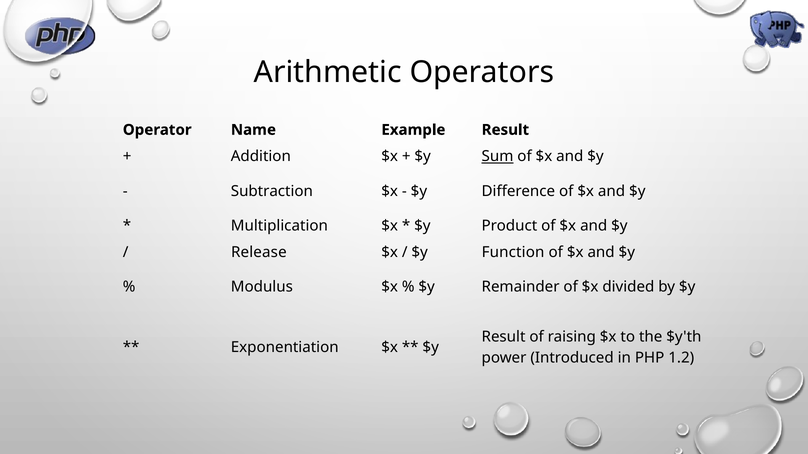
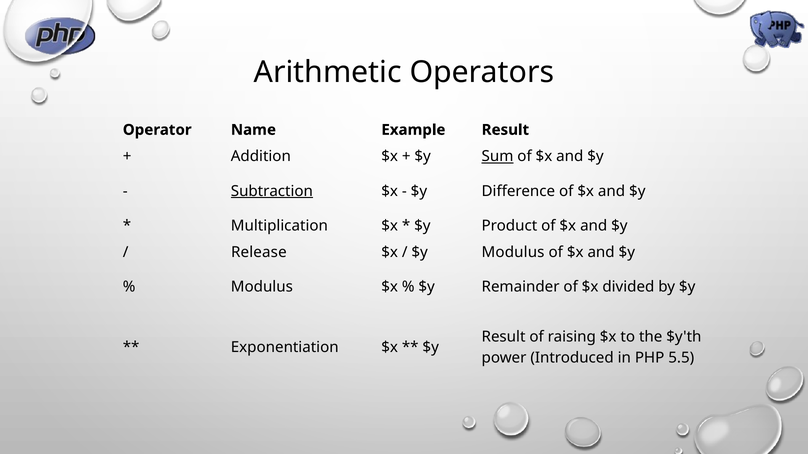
Subtraction underline: none -> present (272, 191)
$y Function: Function -> Modulus (513, 252)
1.2: 1.2 -> 5.5 (681, 358)
